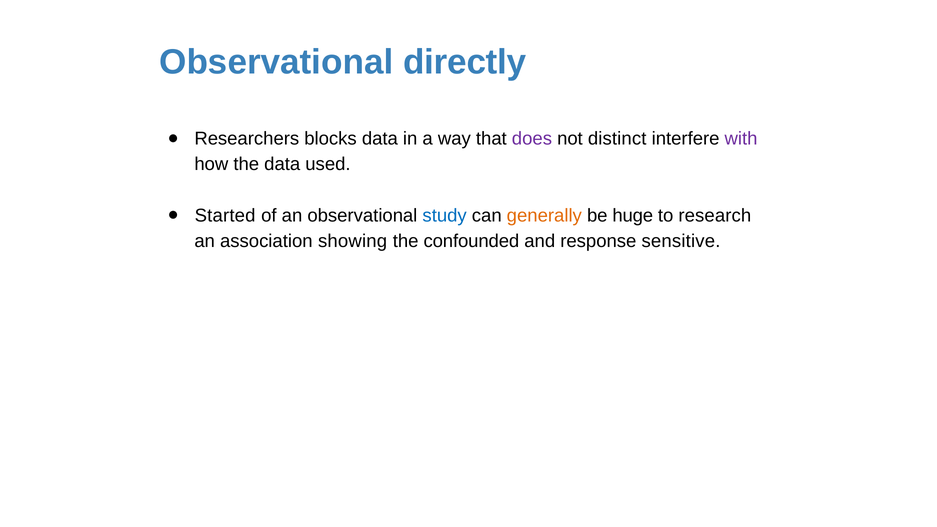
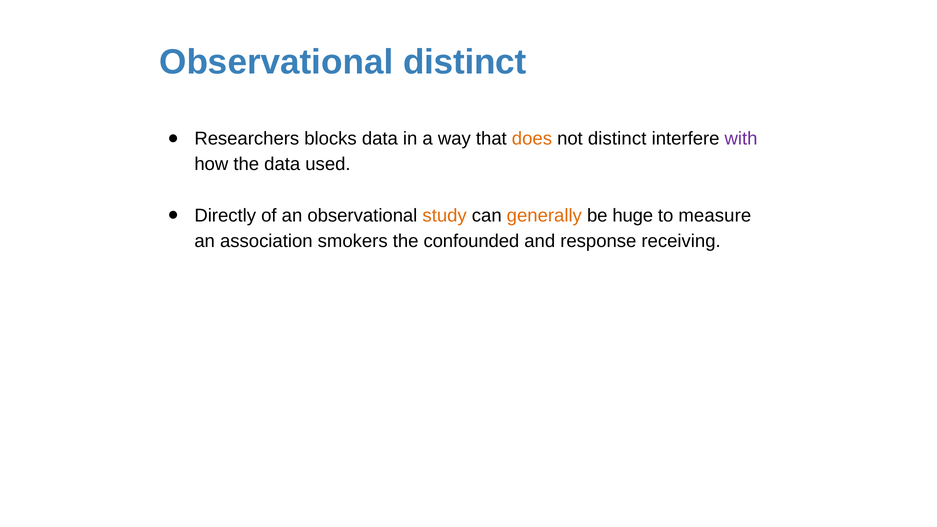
Observational directly: directly -> distinct (465, 62)
does colour: purple -> orange (532, 139)
Started: Started -> Directly (225, 215)
study colour: blue -> orange (445, 215)
research: research -> measure (715, 215)
showing: showing -> smokers (353, 241)
sensitive: sensitive -> receiving (681, 241)
